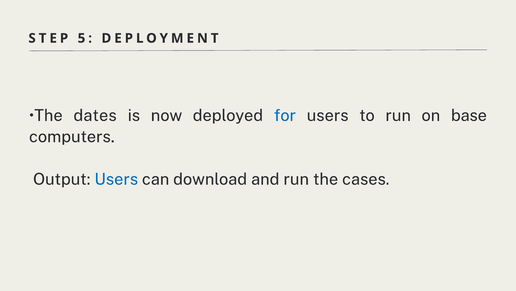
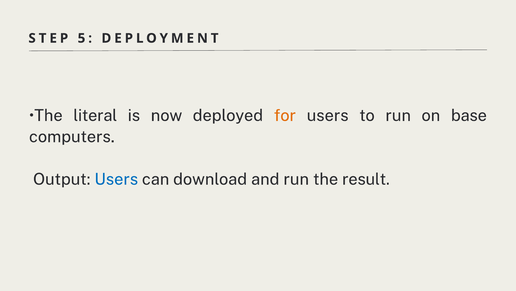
dates: dates -> literal (95, 115)
for colour: blue -> orange (285, 115)
cases: cases -> result (366, 179)
